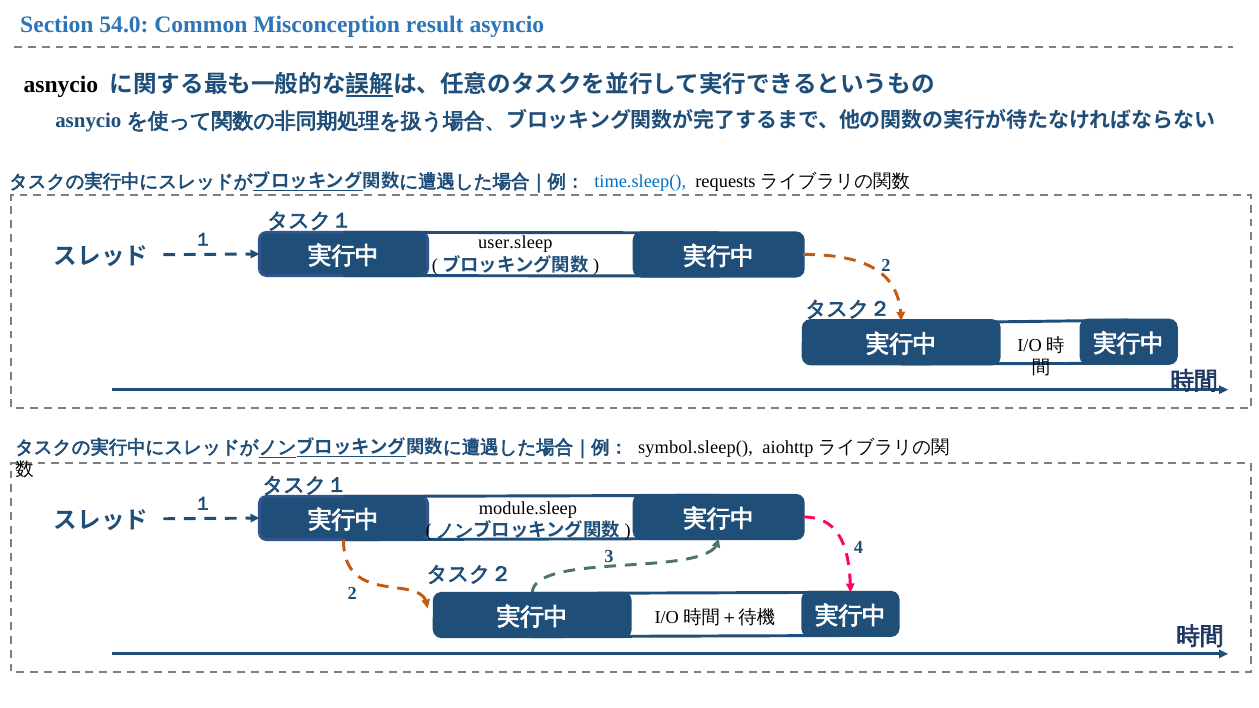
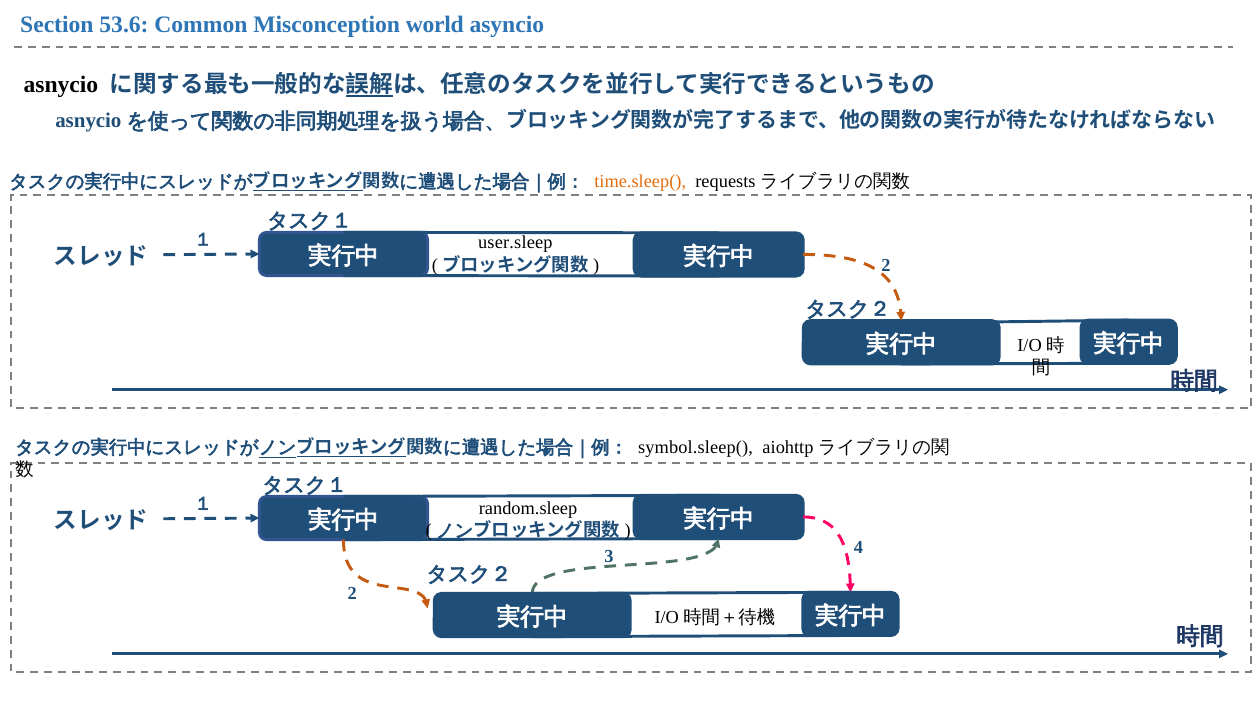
54.0: 54.0 -> 53.6 (124, 25)
result: result -> world (435, 25)
time.sleep( colour: blue -> orange (640, 182)
module.sleep: module.sleep -> random.sleep (528, 509)
